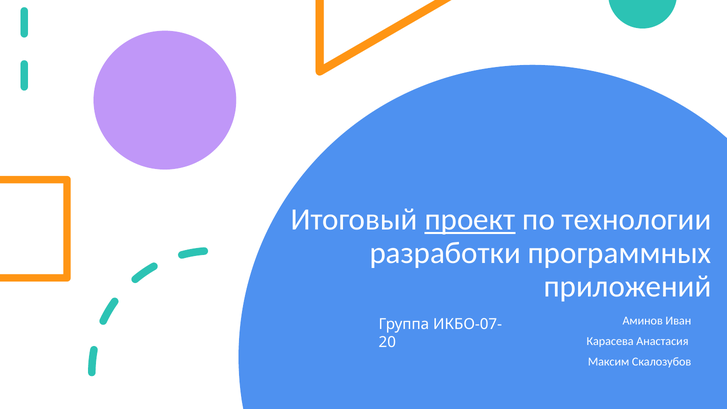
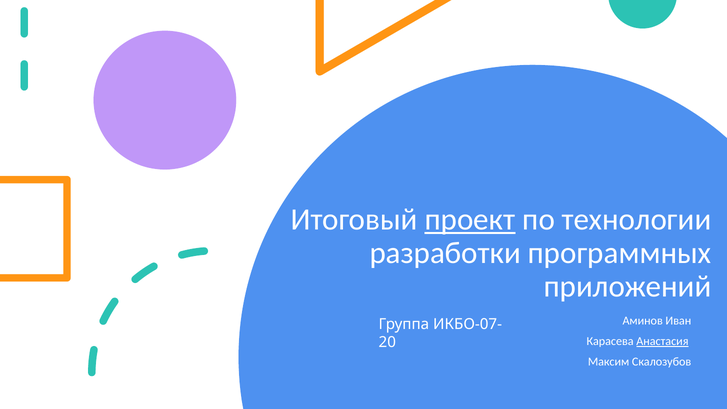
Анастасия underline: none -> present (662, 341)
